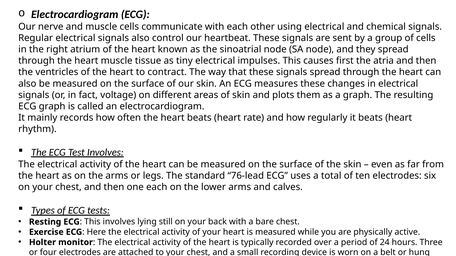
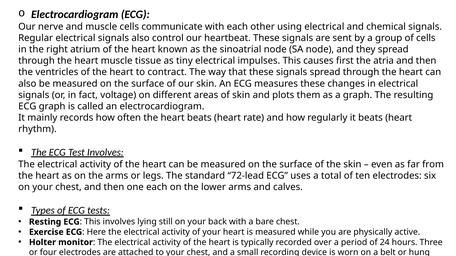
76-lead: 76-lead -> 72-lead (246, 176)
